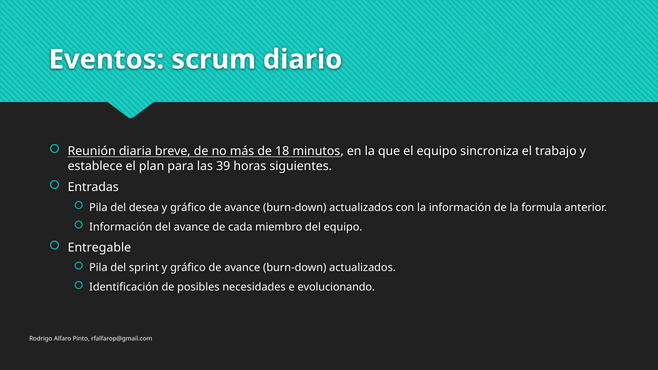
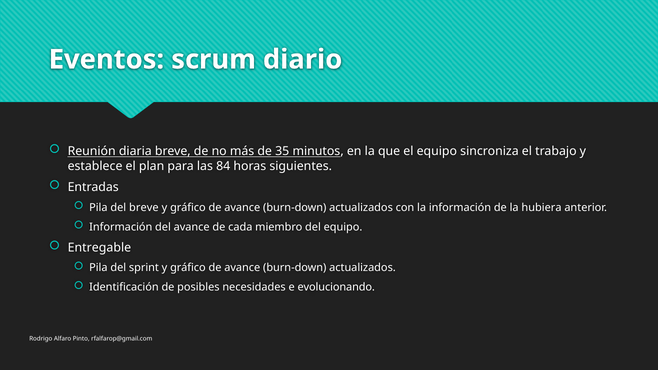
18: 18 -> 35 (282, 151)
39: 39 -> 84 (223, 166)
del desea: desea -> breve (144, 208)
formula: formula -> hubiera (542, 208)
